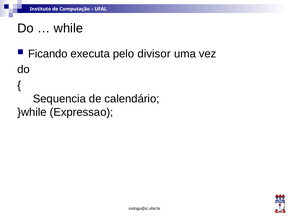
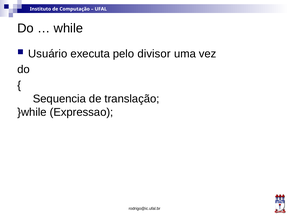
Ficando: Ficando -> Usuário (48, 54)
calendário: calendário -> translação (132, 99)
